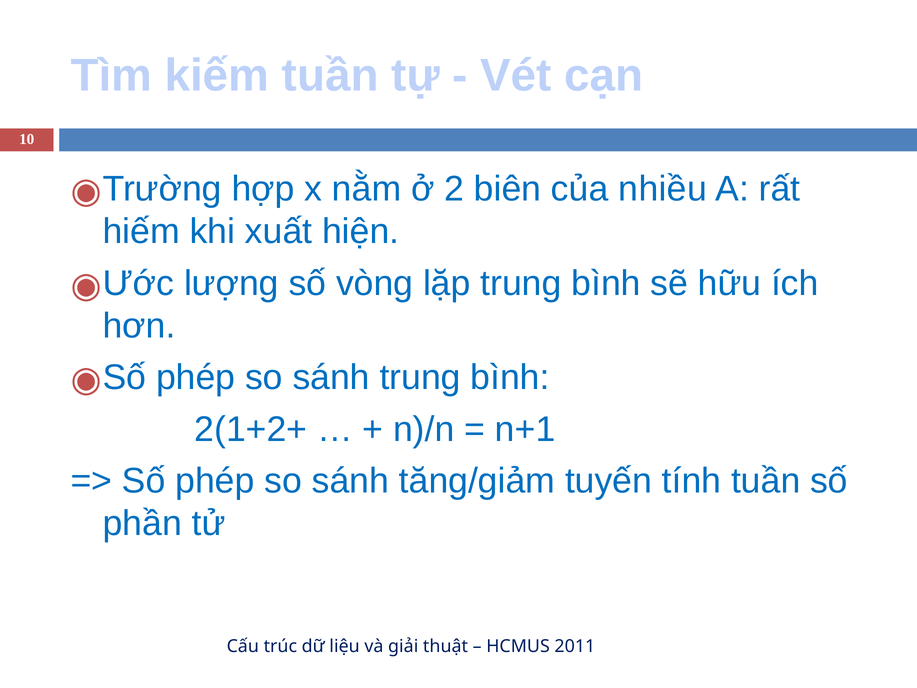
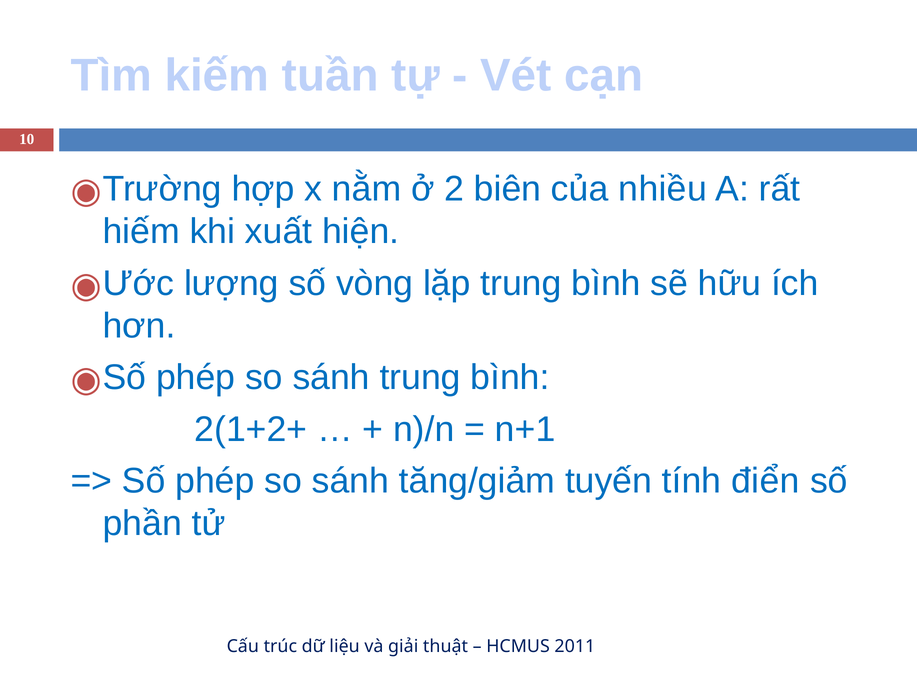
tính tuần: tuần -> điển (765, 481)
